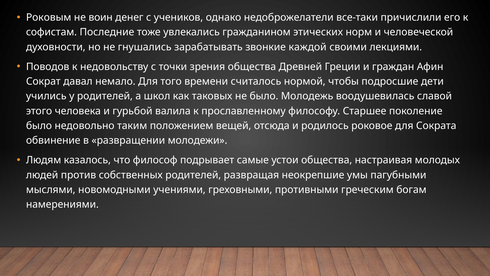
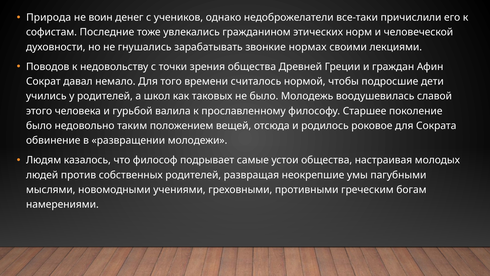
Роковым: Роковым -> Природа (49, 18)
каждой: каждой -> нормах (308, 47)
